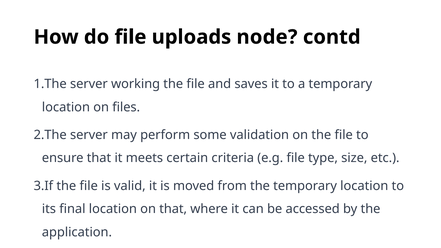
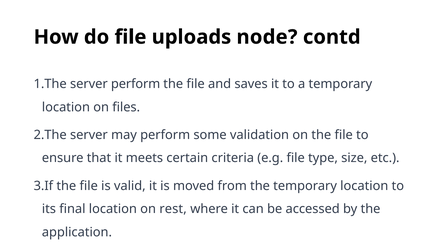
server working: working -> perform (136, 84)
on that: that -> rest (173, 209)
